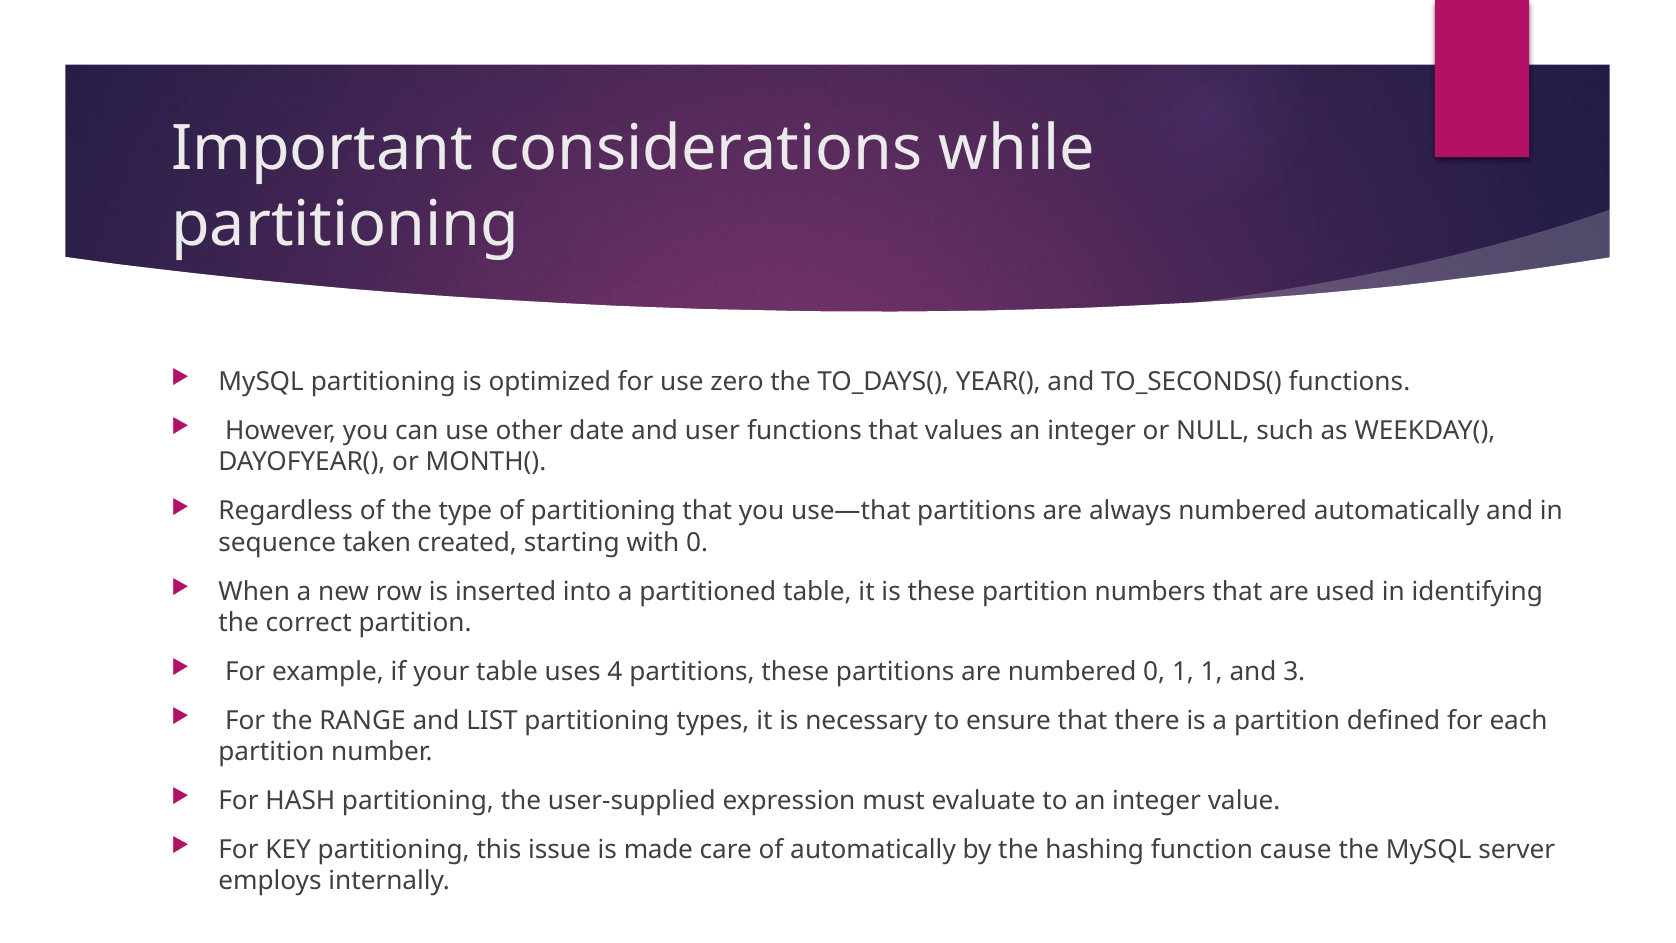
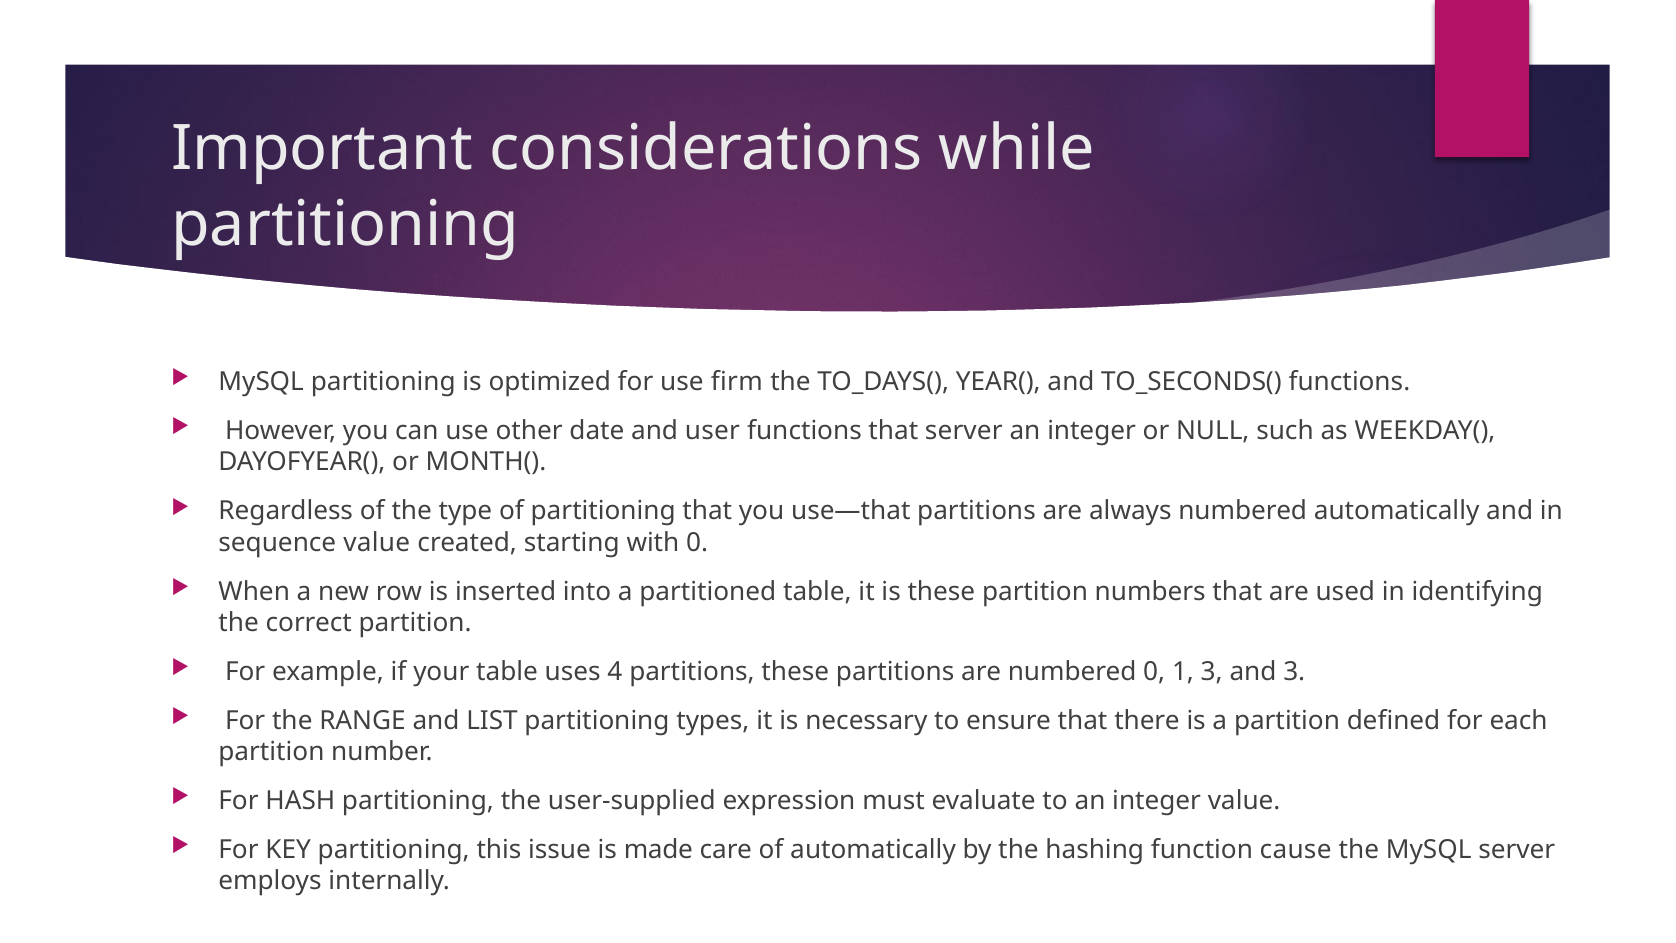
zero: zero -> firm (737, 382)
that values: values -> server (964, 431)
sequence taken: taken -> value (377, 542)
1 1: 1 -> 3 (1212, 672)
